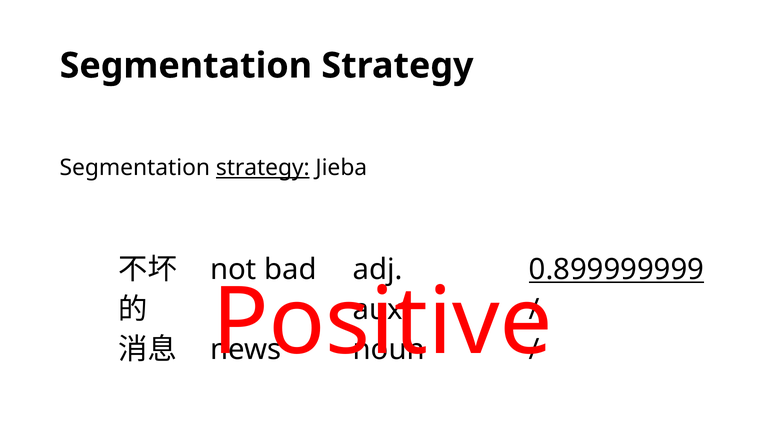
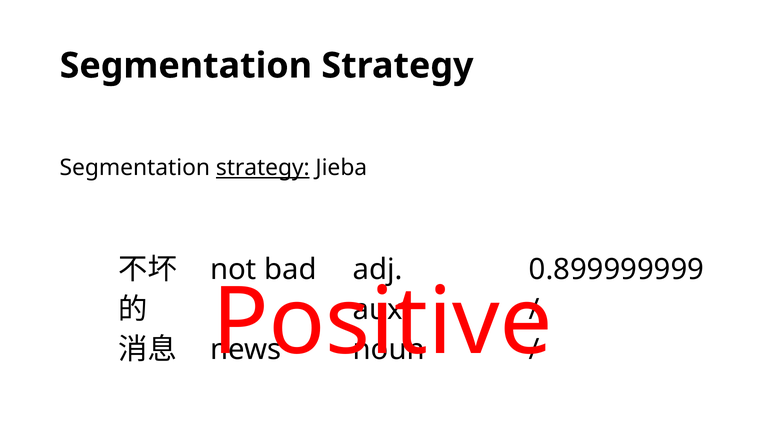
0.899999999 underline: present -> none (616, 270)
